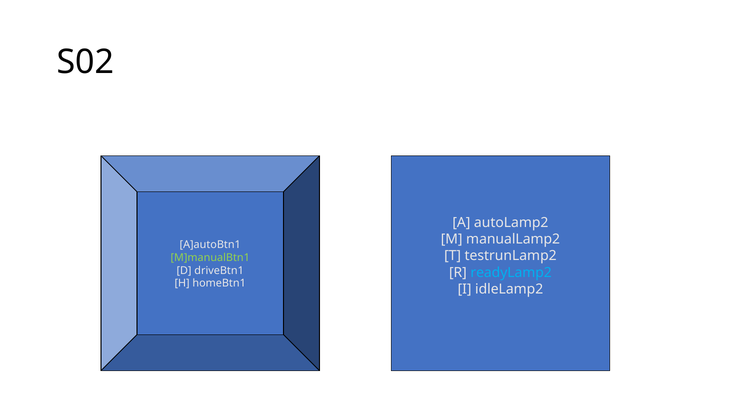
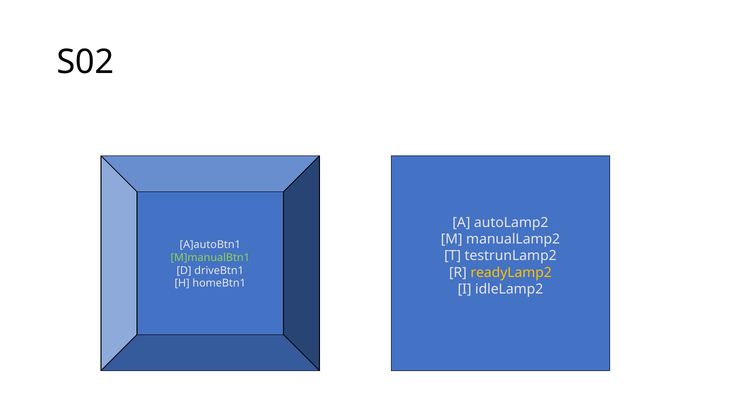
readyLamp2 colour: light blue -> yellow (511, 273)
